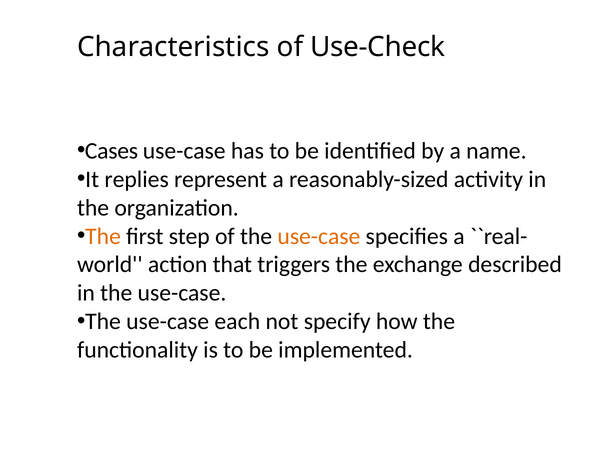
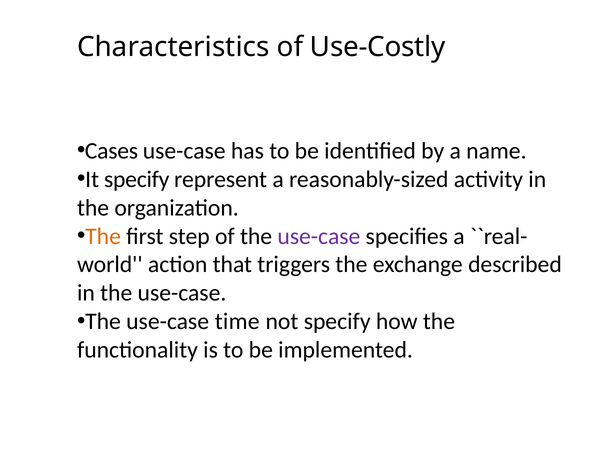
Use-Check: Use-Check -> Use-Costly (378, 47)
It replies: replies -> specify (137, 179)
use-case colour: orange -> purple (319, 236)
each: each -> time (237, 321)
